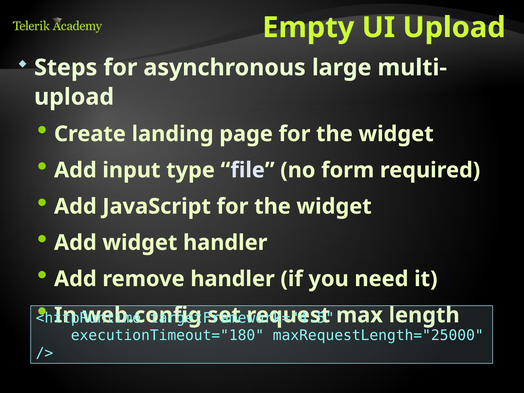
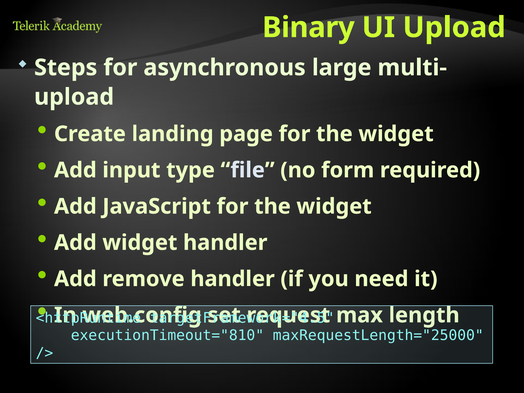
Empty: Empty -> Binary (308, 28)
executionTimeout="180: executionTimeout="180 -> executionTimeout="810 (167, 335)
